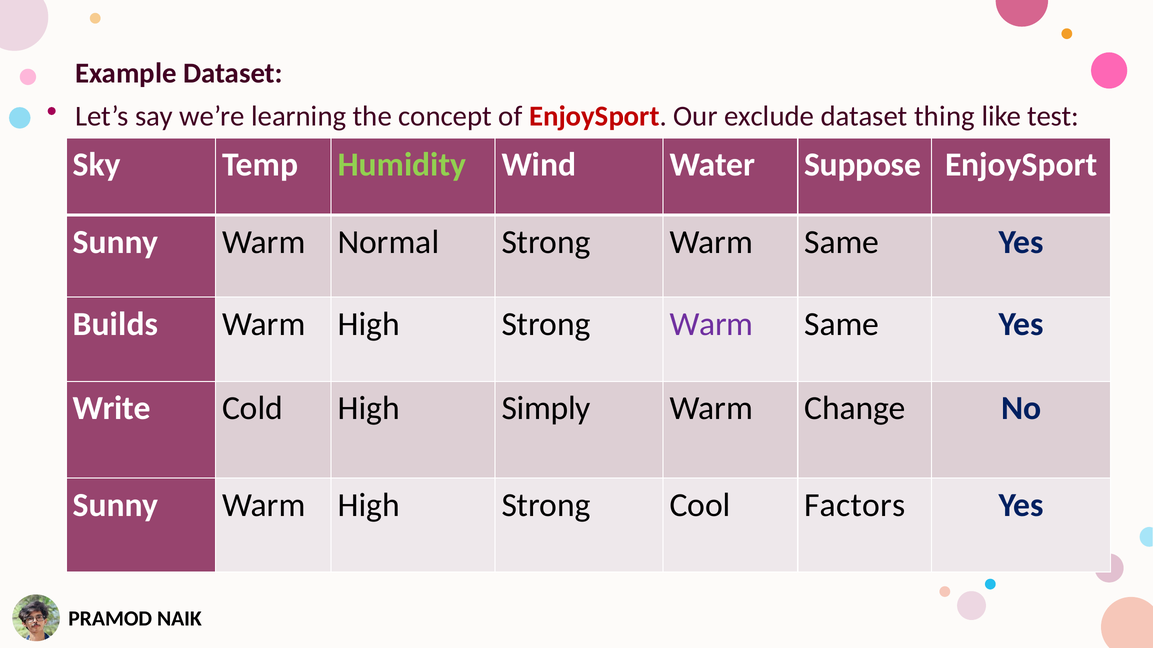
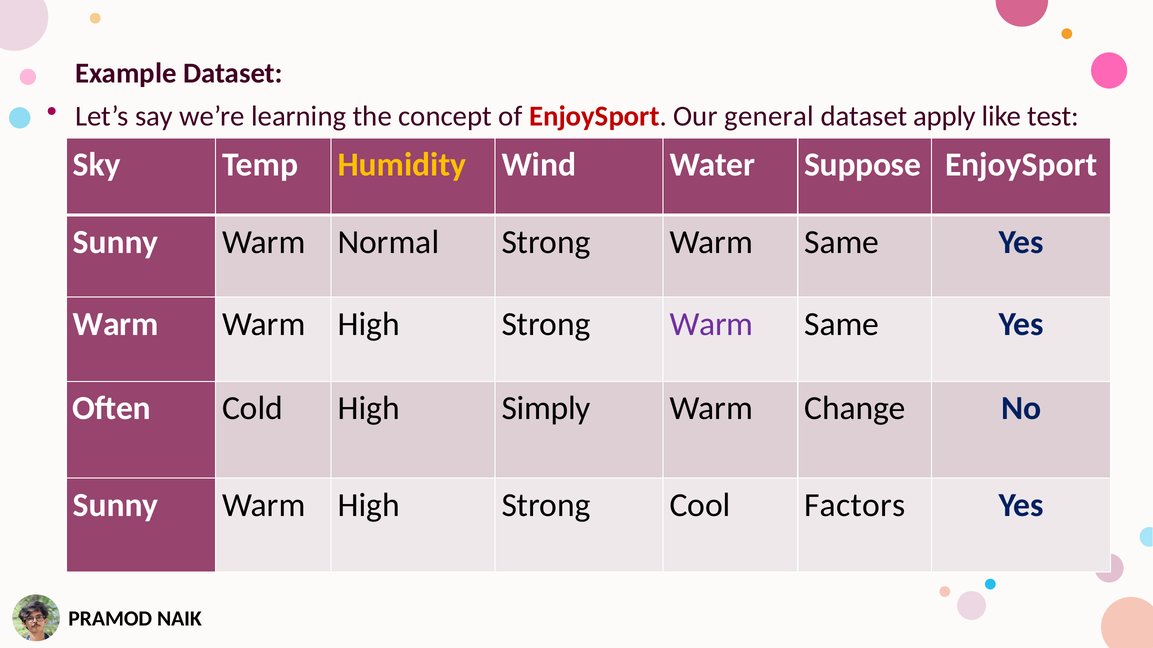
exclude: exclude -> general (769, 116)
thing: thing -> apply (945, 116)
Humidity colour: light green -> yellow (402, 165)
Builds: Builds -> Warm (116, 324)
Write: Write -> Often (112, 409)
